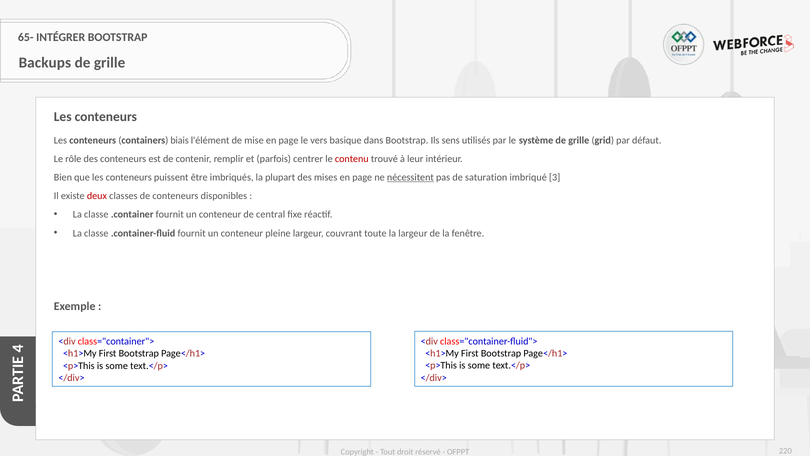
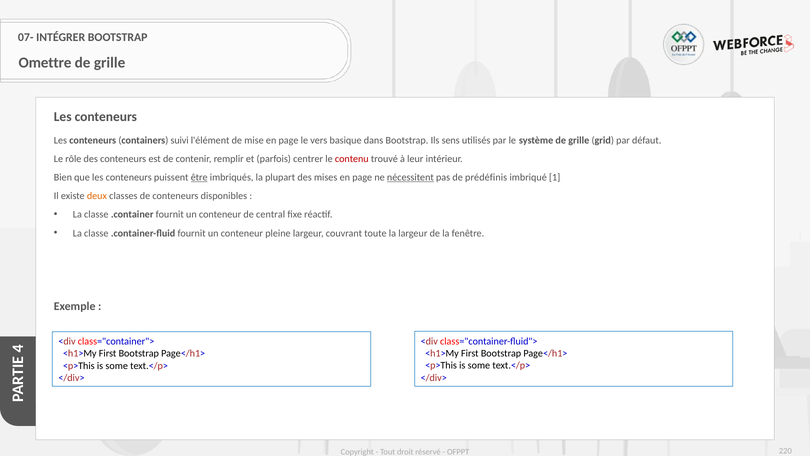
65-: 65- -> 07- (26, 37)
Backups: Backups -> Omettre (45, 63)
biais: biais -> suivi (180, 140)
être underline: none -> present (199, 177)
saturation: saturation -> prédéfinis (486, 177)
3: 3 -> 1 (555, 177)
deux colour: red -> orange (97, 196)
